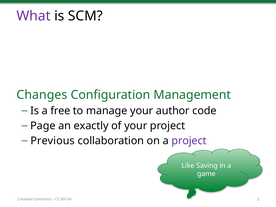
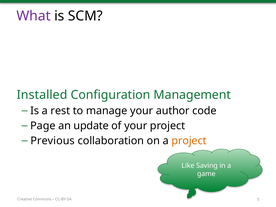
Changes: Changes -> Installed (42, 95)
free: free -> rest (60, 111)
exactly: exactly -> update (91, 126)
project colour: purple -> orange (189, 141)
